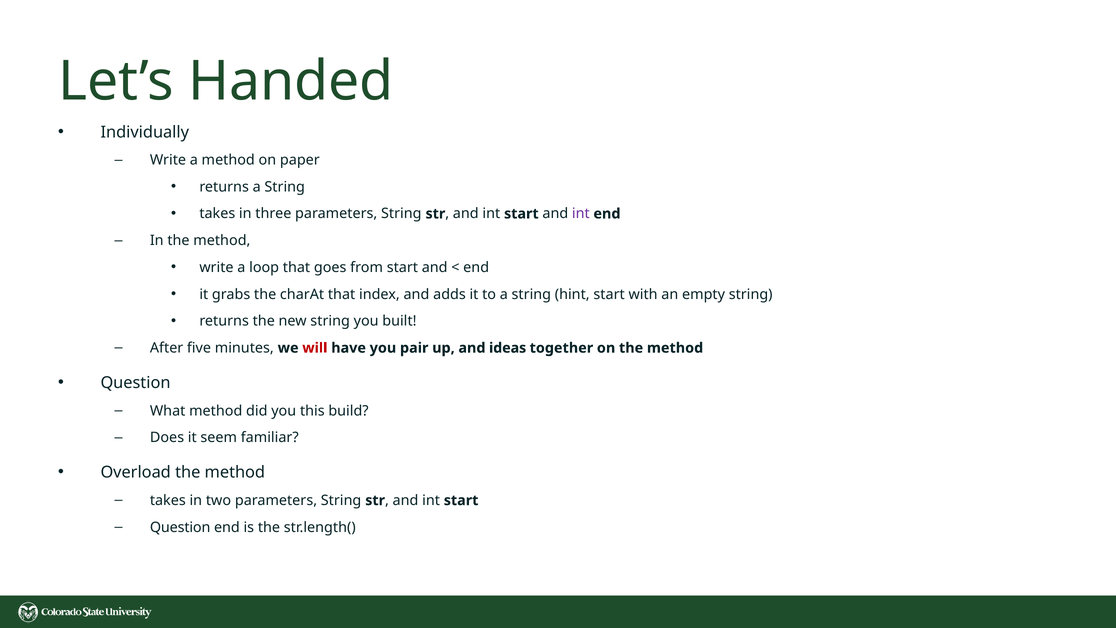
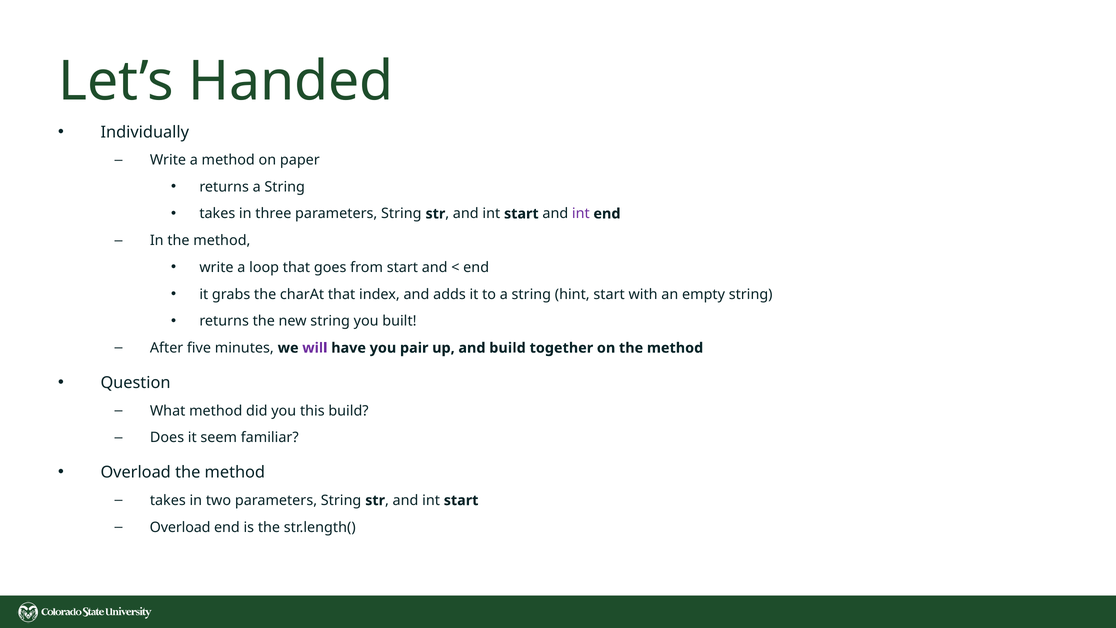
will colour: red -> purple (315, 348)
and ideas: ideas -> build (508, 348)
Question: Question -> Overload (180, 527)
